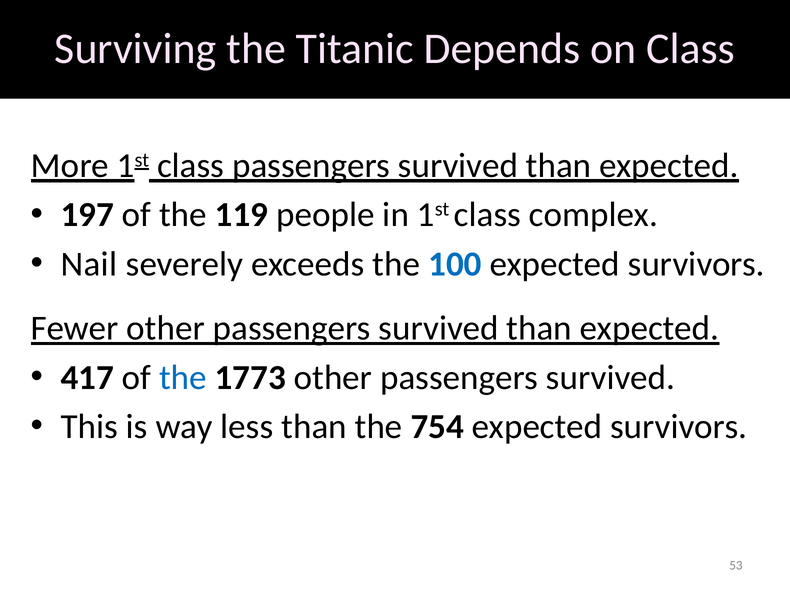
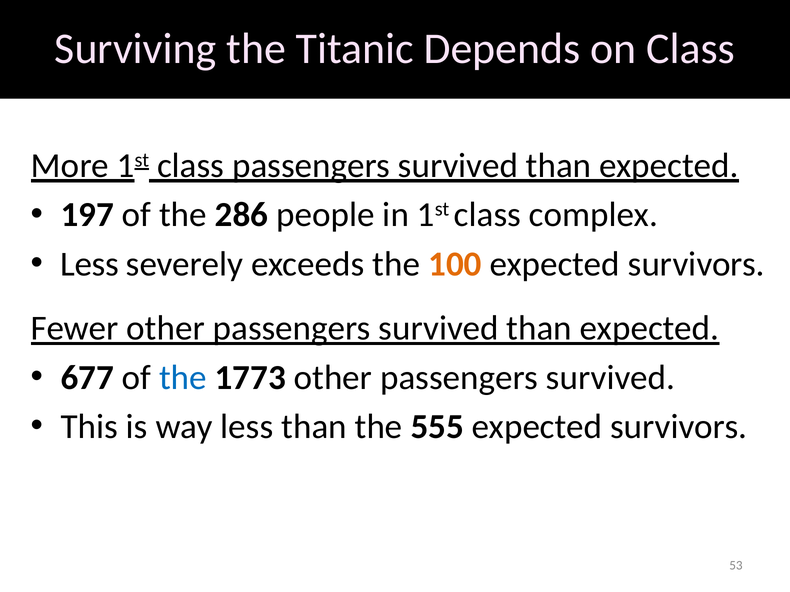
119: 119 -> 286 (241, 215)
Nail: Nail -> Less (89, 264)
100 colour: blue -> orange (455, 264)
417: 417 -> 677 (87, 378)
754: 754 -> 555 (437, 427)
